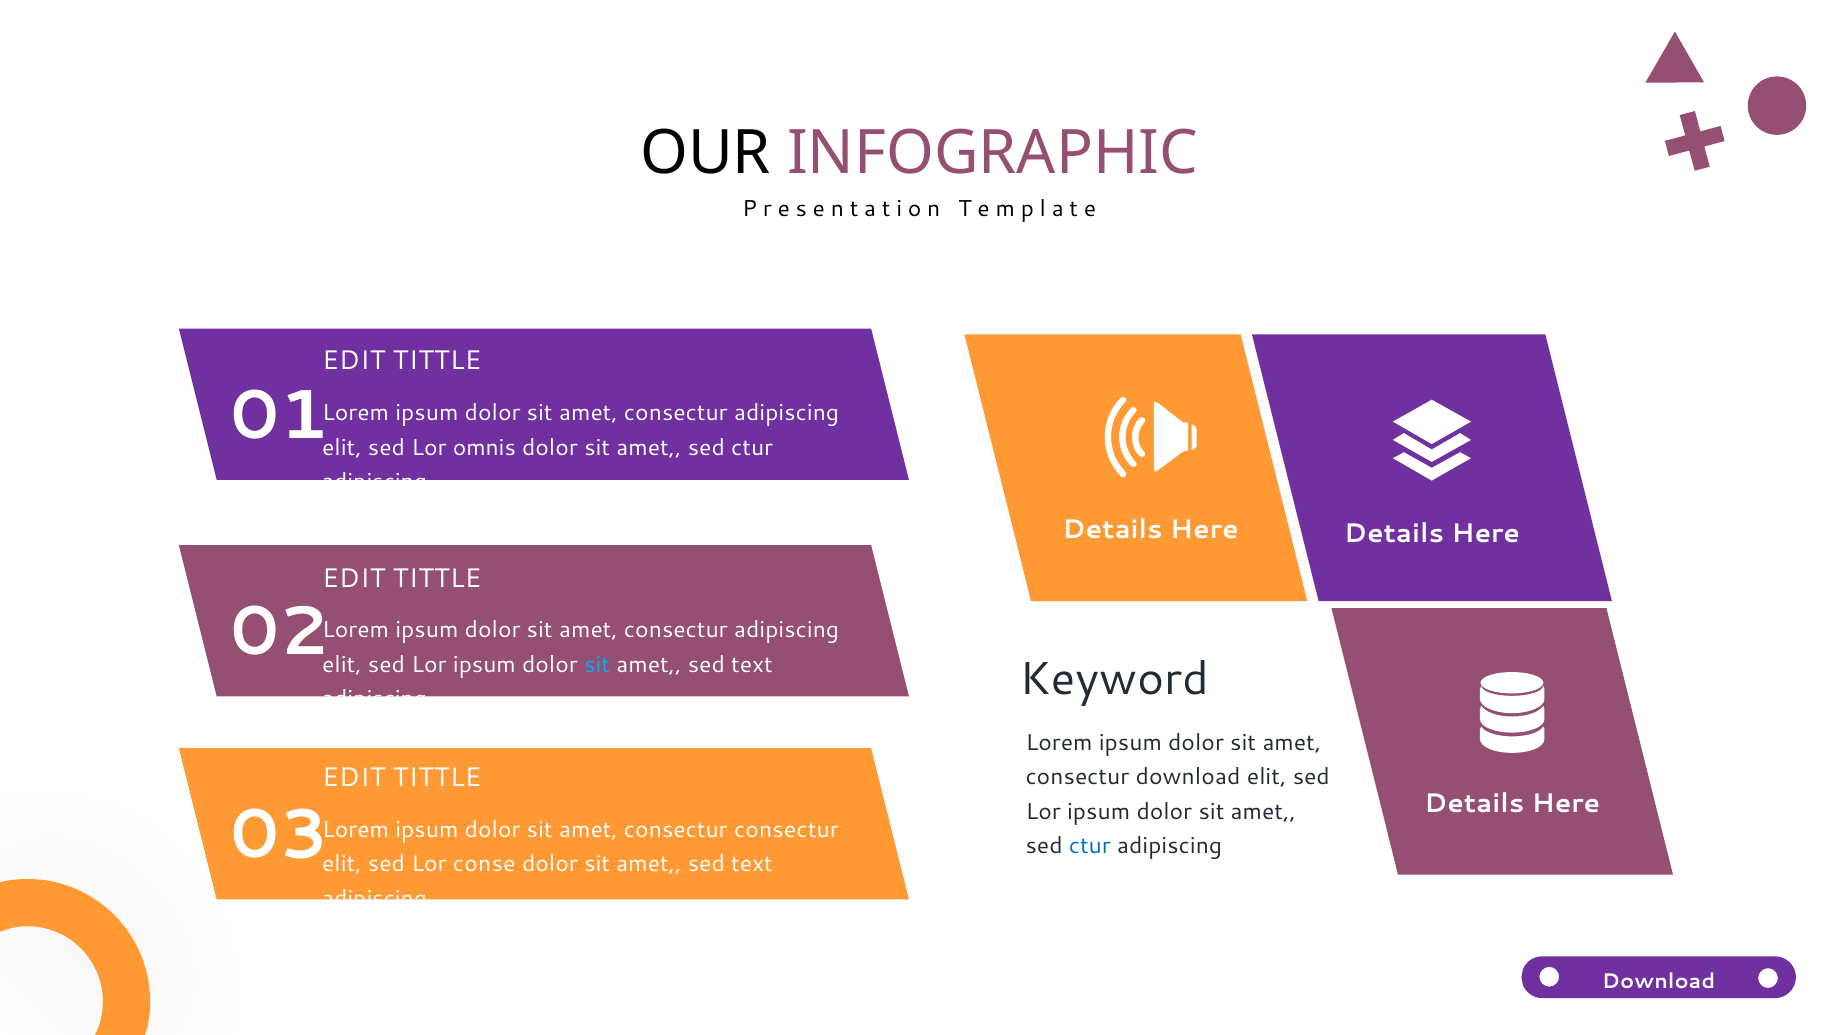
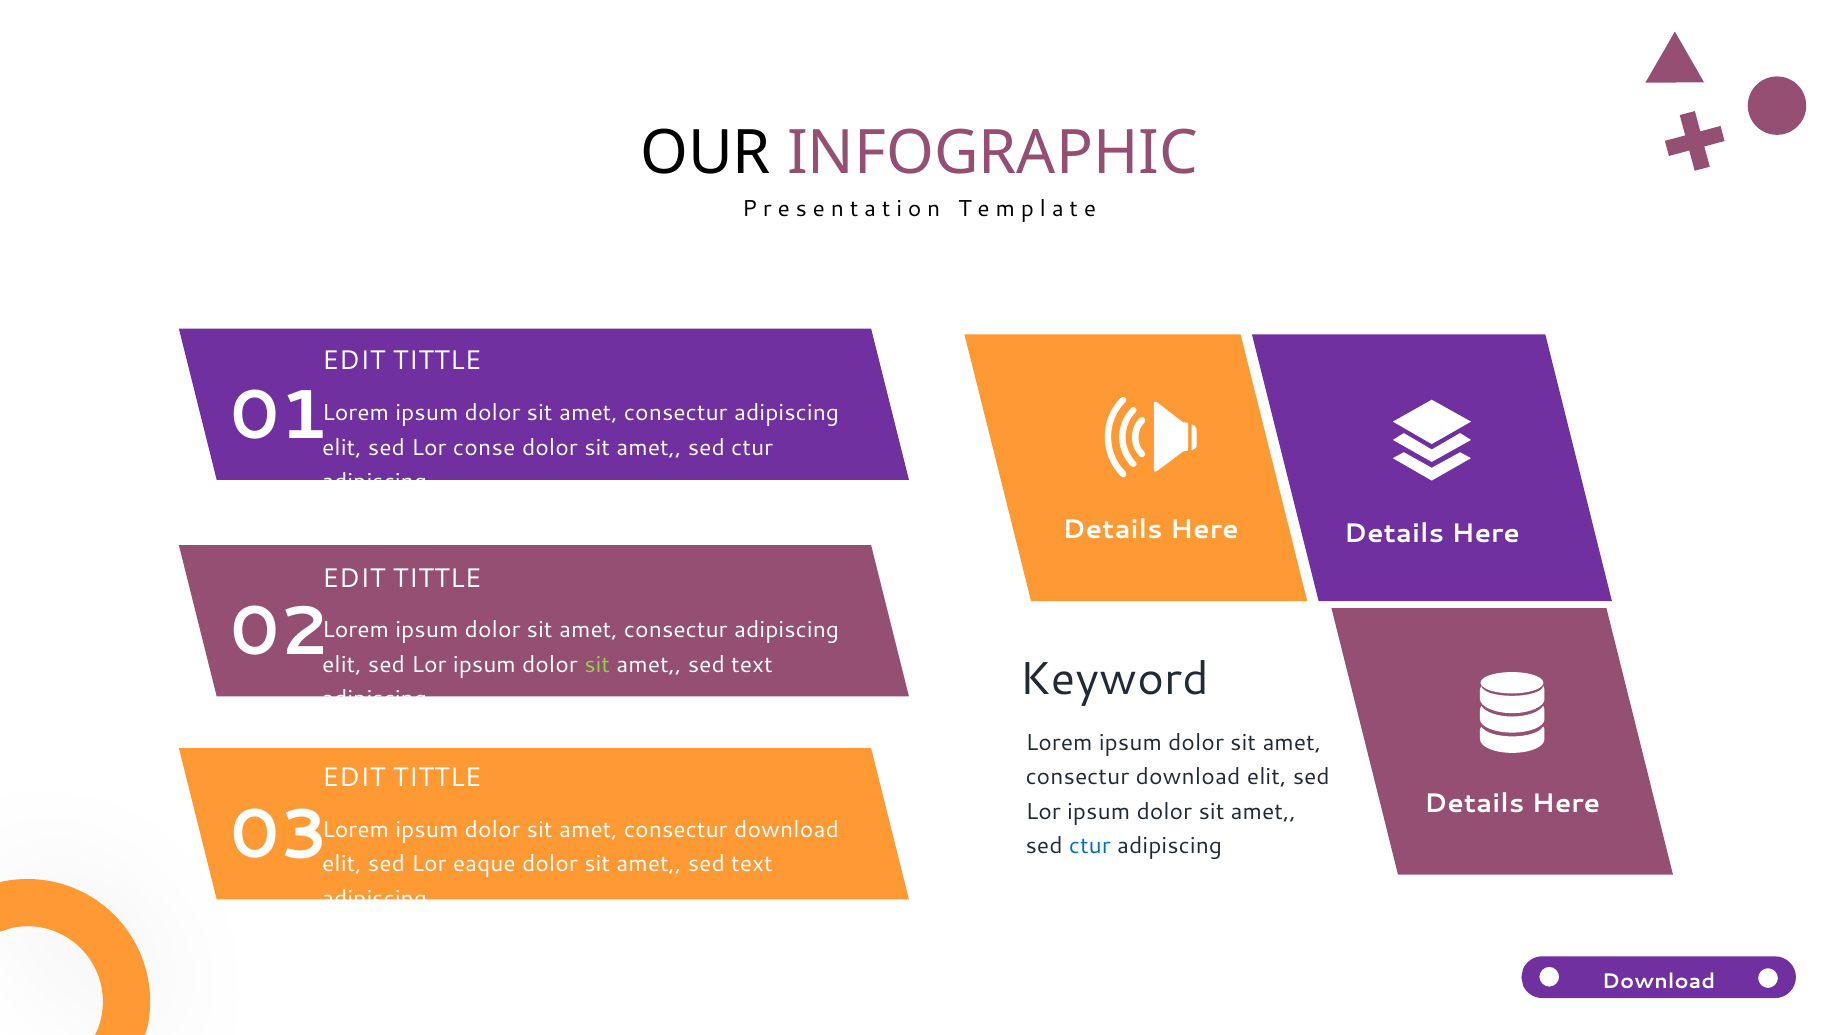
omnis: omnis -> conse (484, 447)
sit colour: light blue -> light green (597, 664)
consectur: consectur -> download (787, 829)
conse: conse -> eaque (484, 864)
